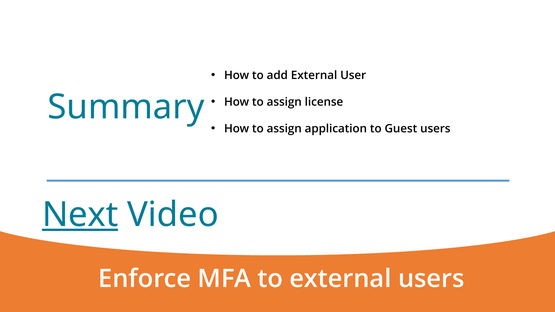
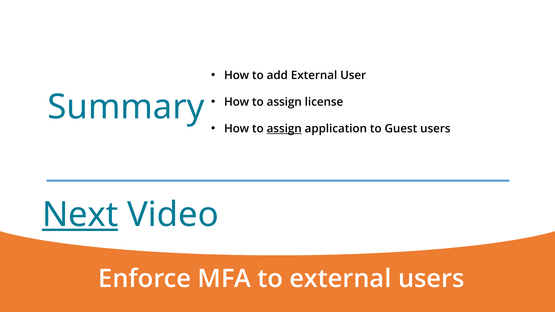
assign underline: none -> present (284, 129)
